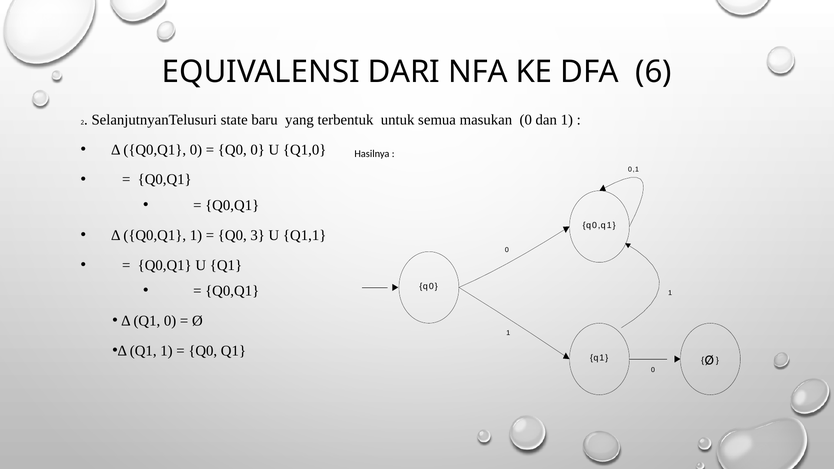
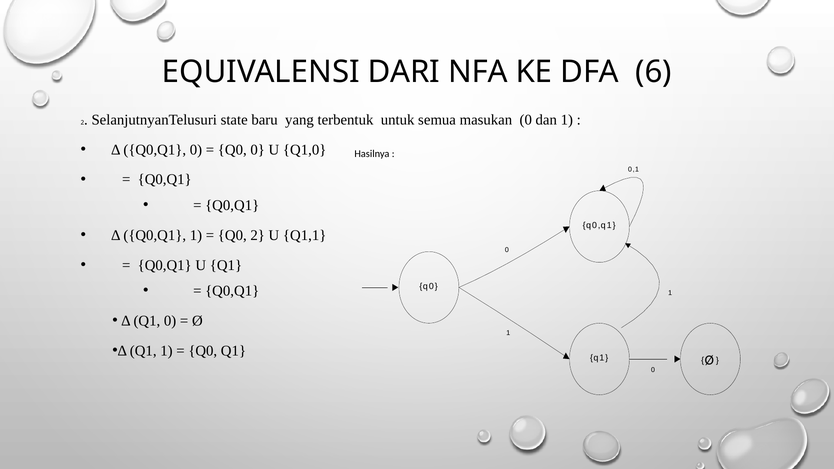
Q0 3: 3 -> 2 (258, 235)
